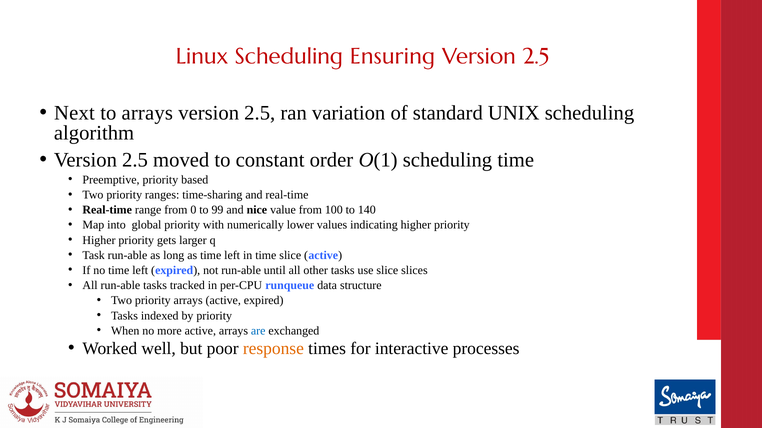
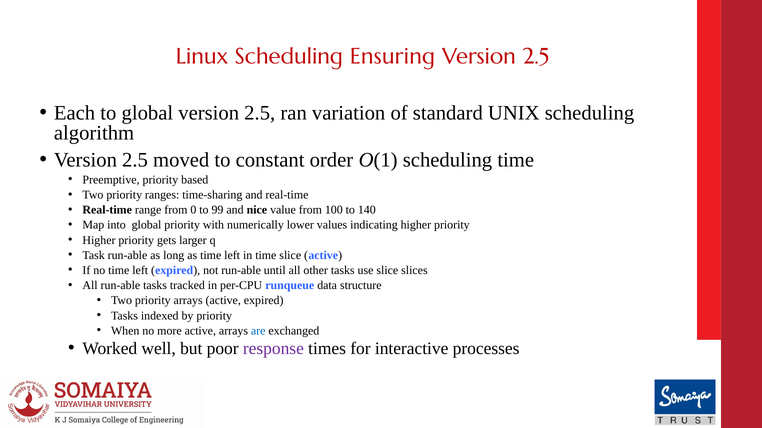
Next: Next -> Each (75, 113)
to arrays: arrays -> global (147, 113)
response colour: orange -> purple (273, 349)
